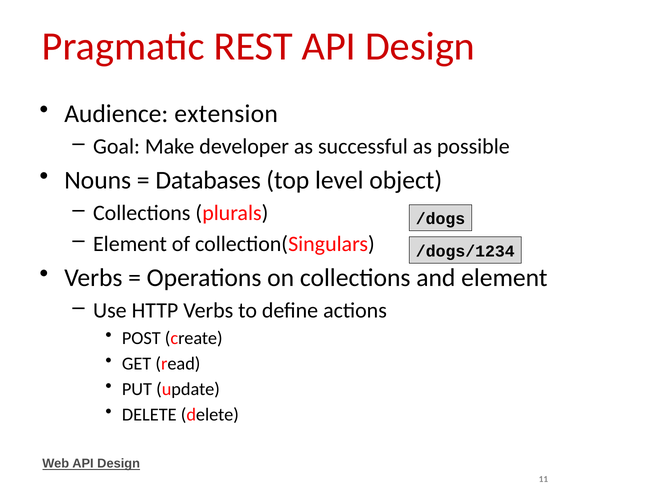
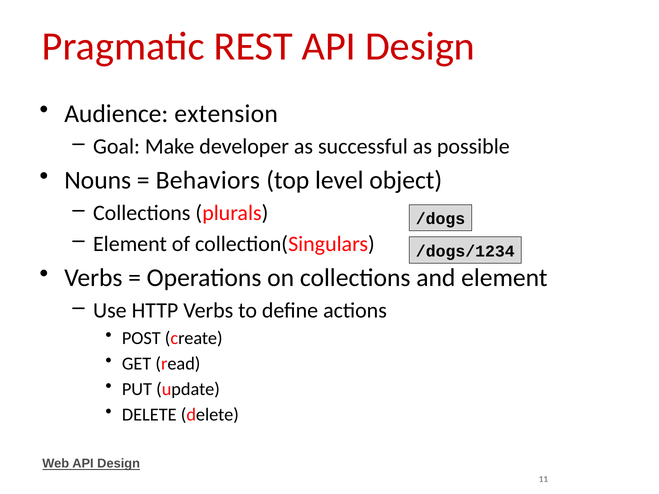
Databases: Databases -> Behaviors (208, 180)
